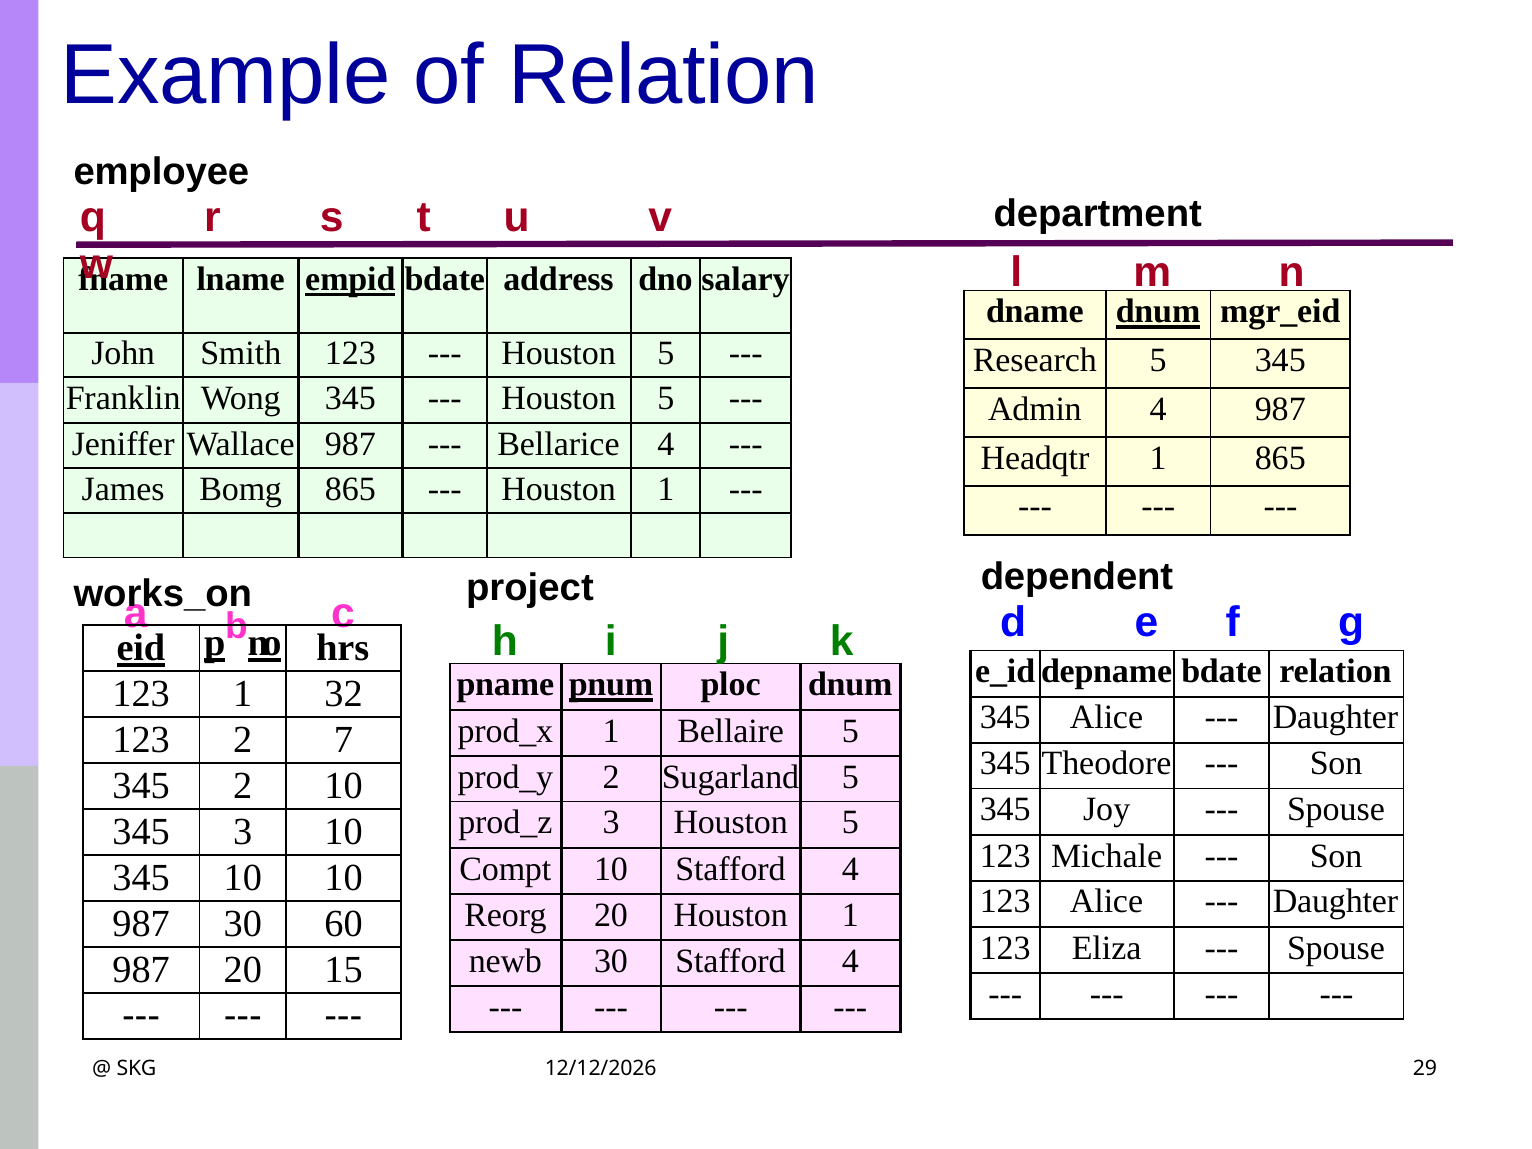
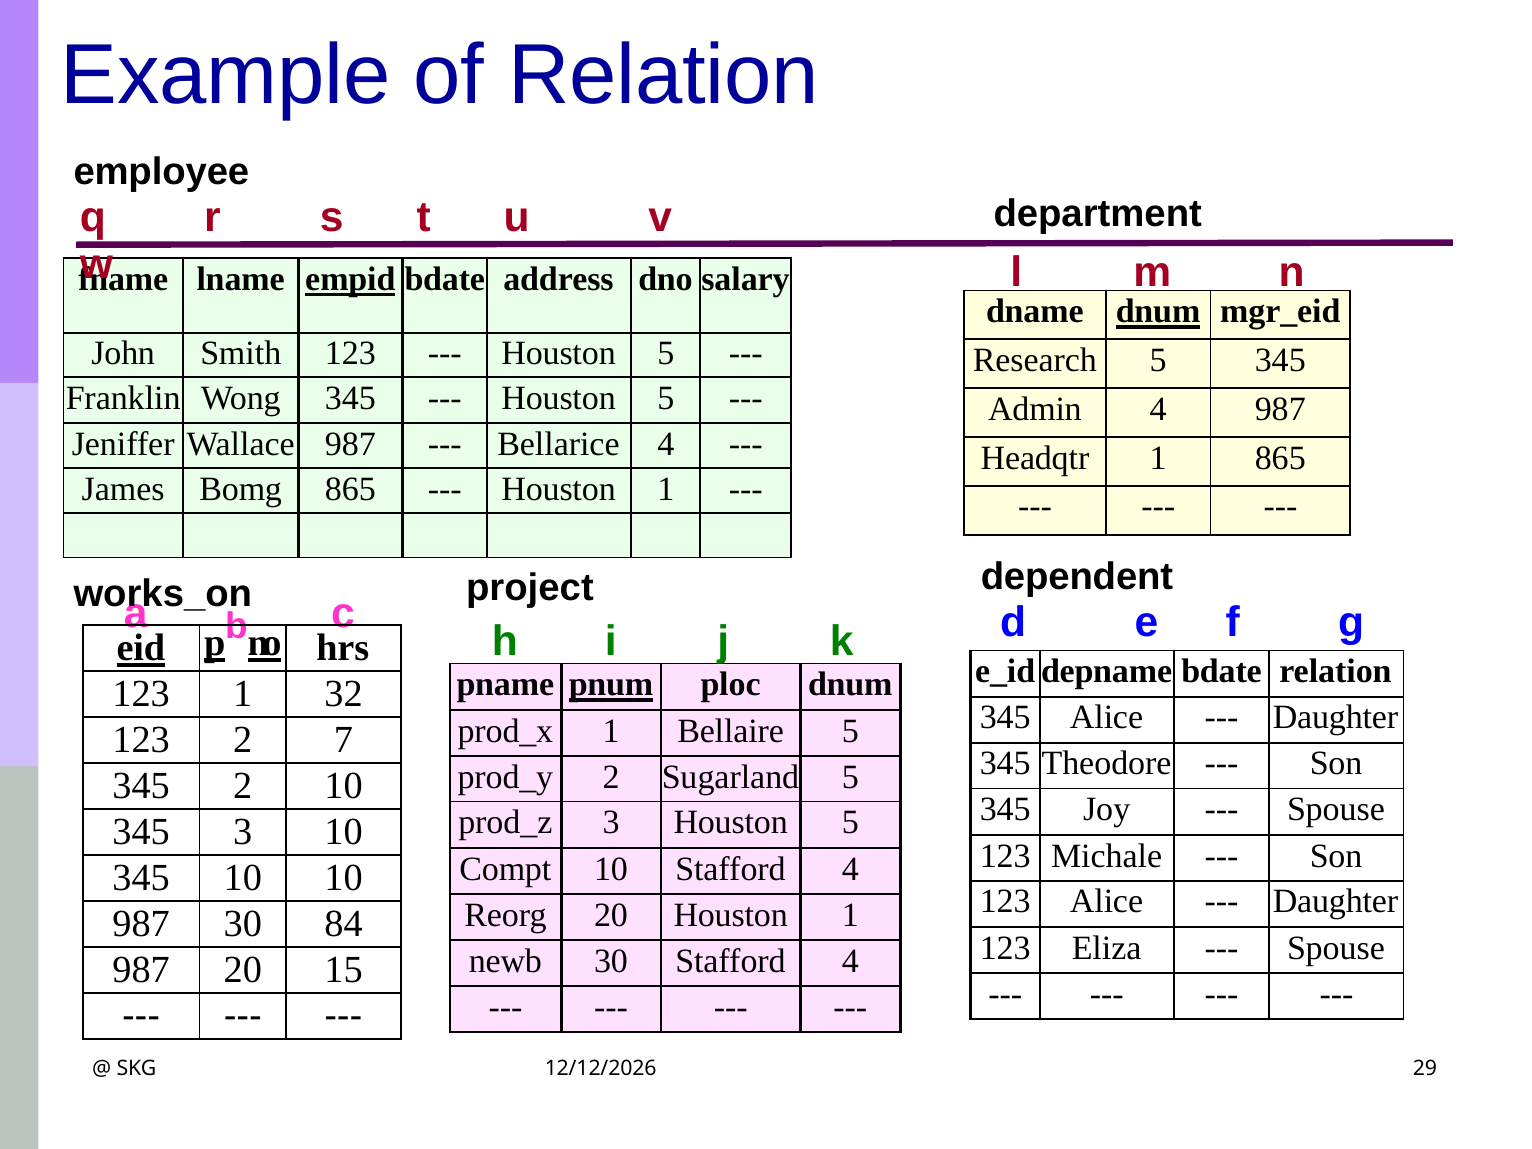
60: 60 -> 84 (344, 924)
